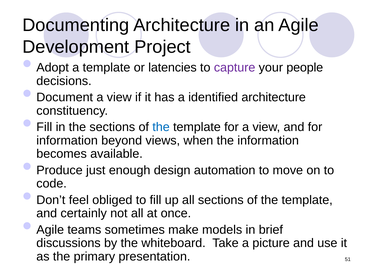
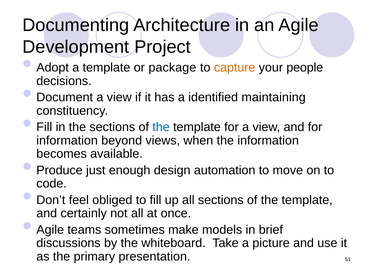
latencies: latencies -> package (172, 68)
capture colour: purple -> orange (235, 68)
identified architecture: architecture -> maintaining (274, 98)
